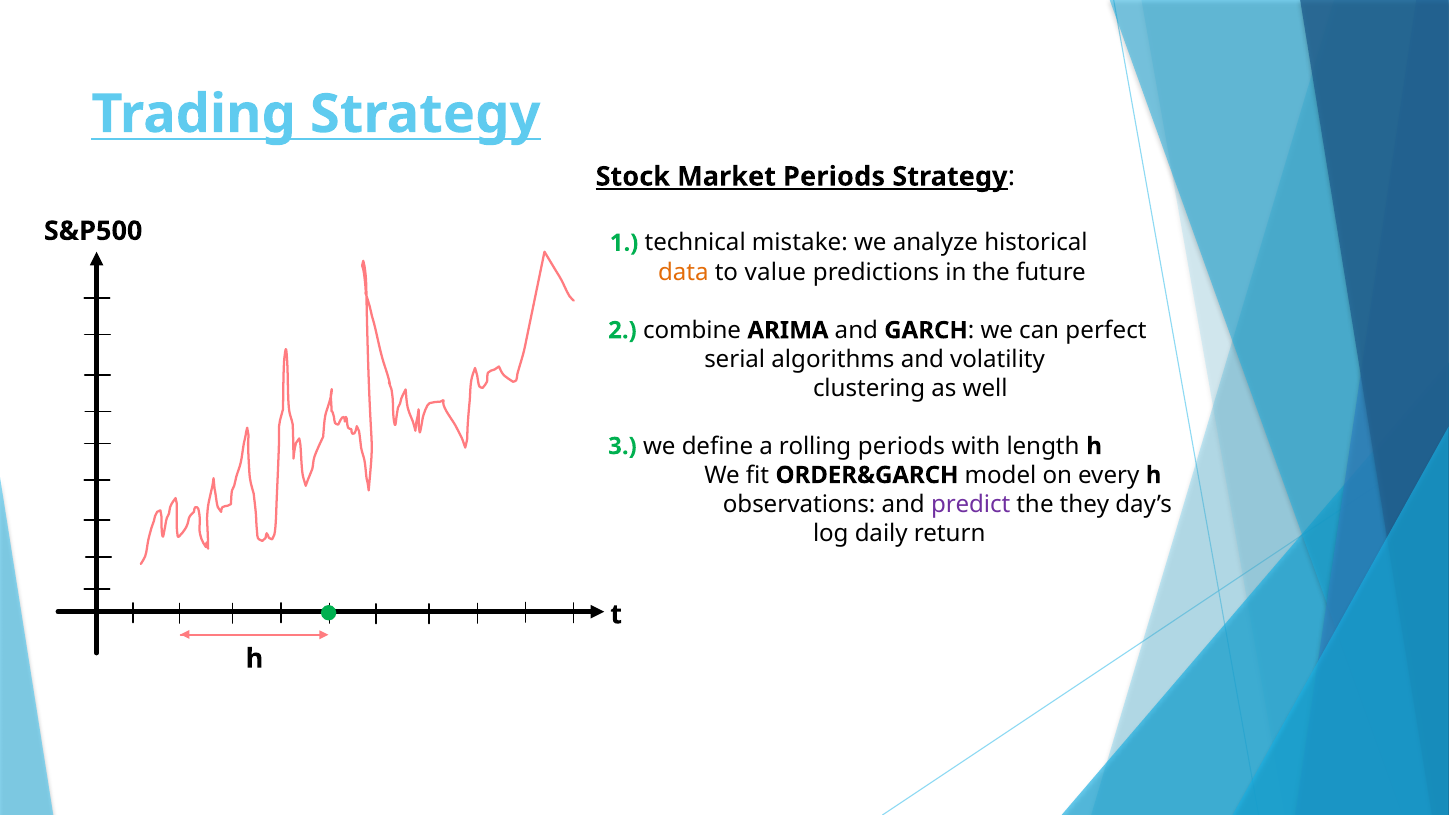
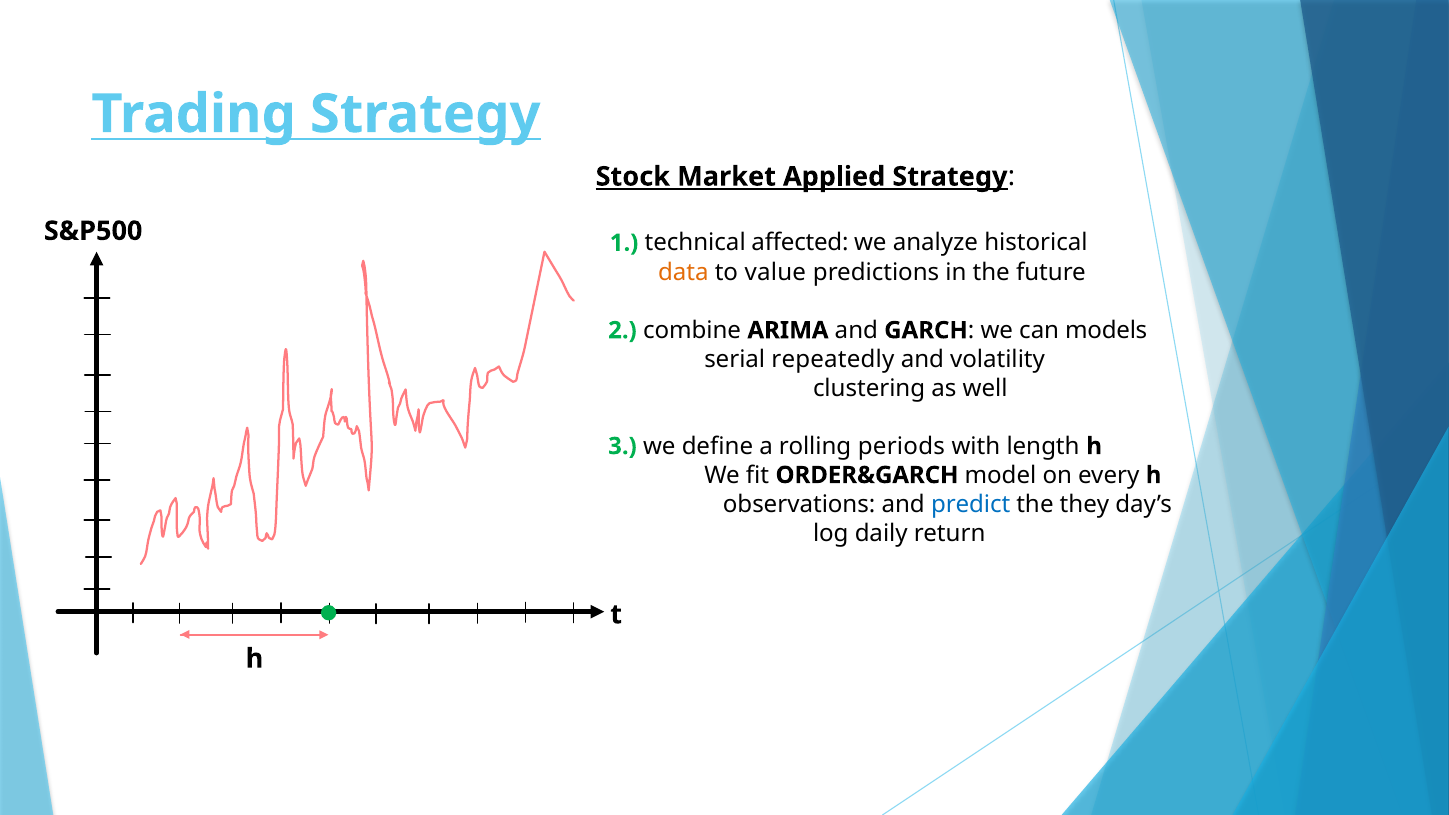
Market Periods: Periods -> Applied (834, 177)
mistake: mistake -> affected (800, 243)
perfect: perfect -> models (1106, 330)
algorithms: algorithms -> repeatedly (833, 359)
predict colour: purple -> blue (971, 504)
